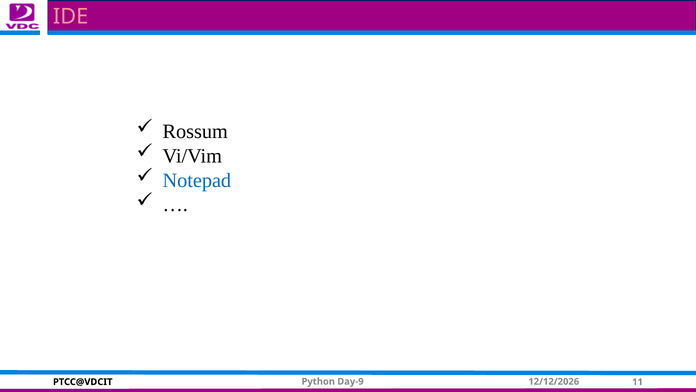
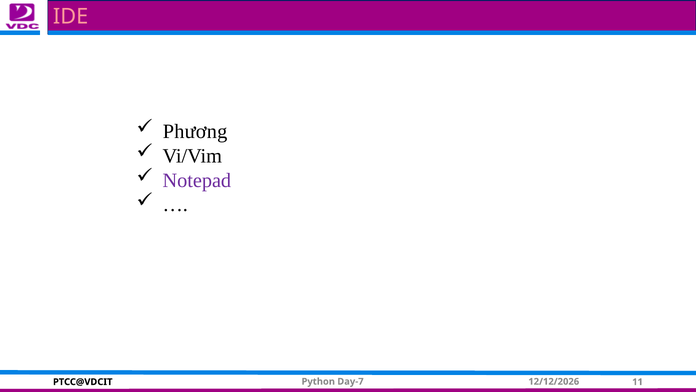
Rossum: Rossum -> Phương (195, 131)
Notepad colour: blue -> purple (197, 180)
Day-9: Day-9 -> Day-7 (350, 381)
